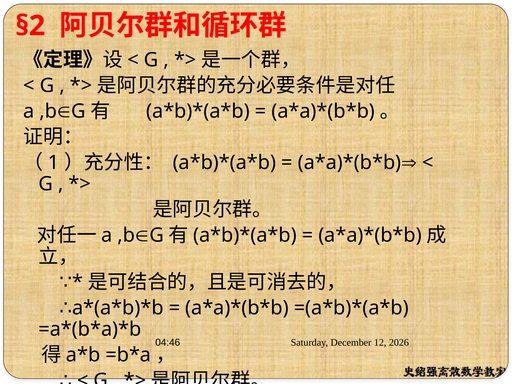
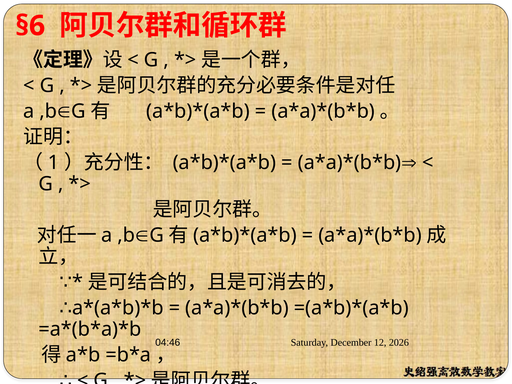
§2: §2 -> §6 (30, 26)
